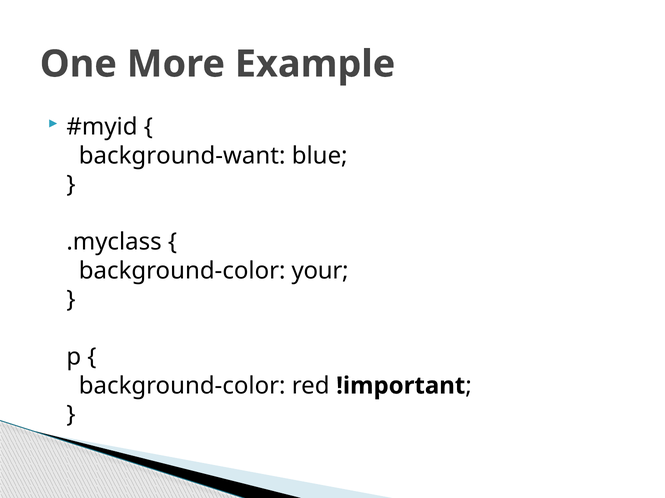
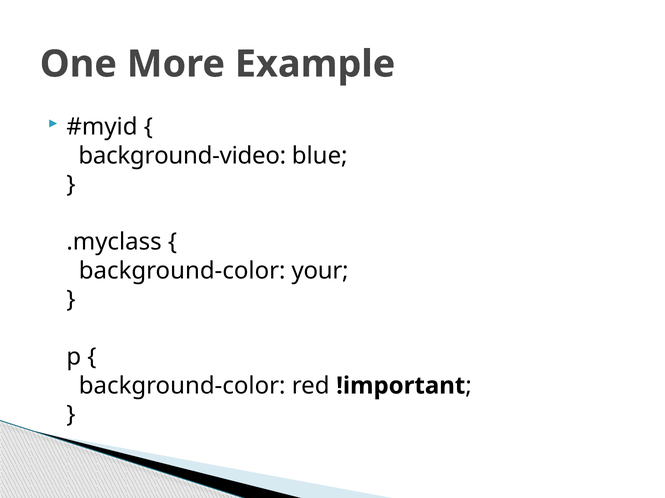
background-want: background-want -> background-video (182, 156)
